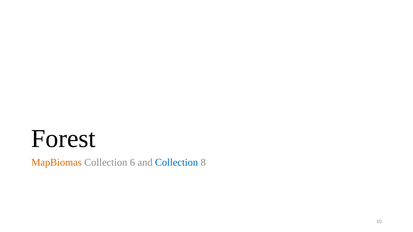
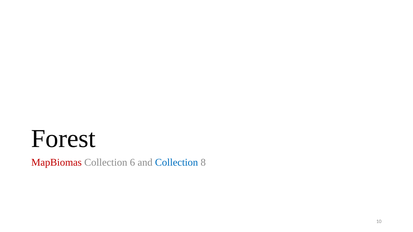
MapBiomas colour: orange -> red (56, 163)
